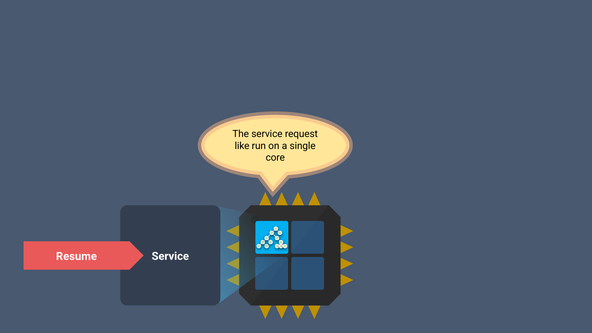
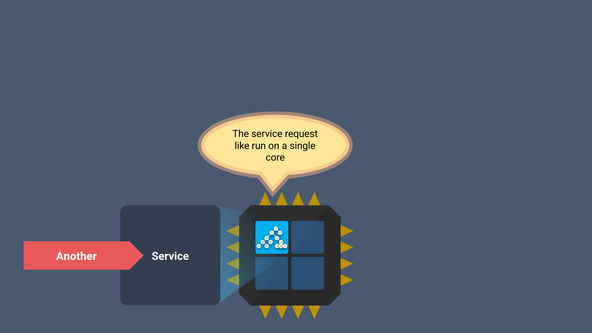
Resume: Resume -> Another (76, 256)
